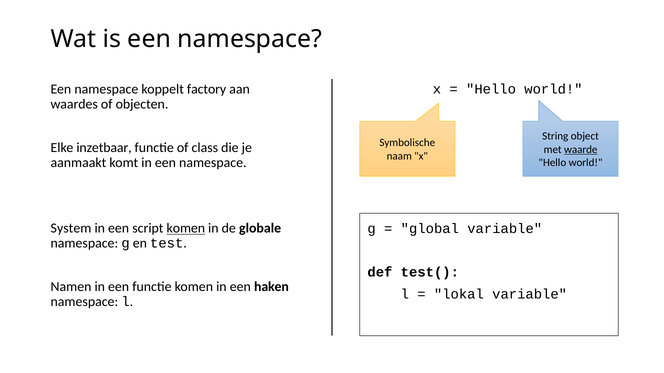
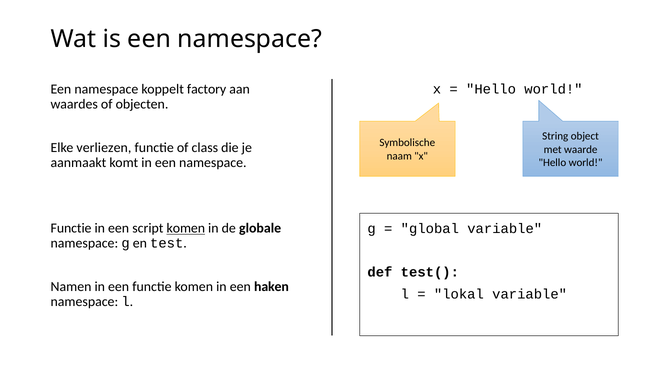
inzetbaar: inzetbaar -> verliezen (104, 148)
waarde underline: present -> none (581, 150)
System: System -> Functie (71, 229)
